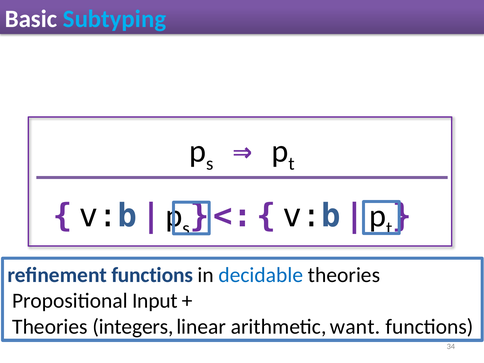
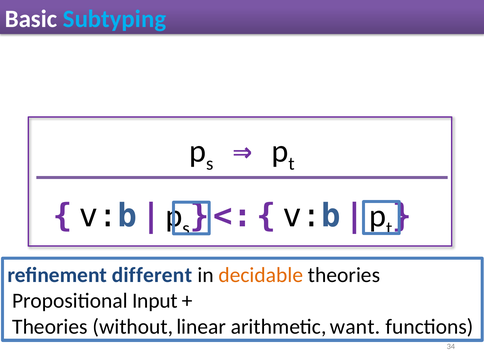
refinement functions: functions -> different (152, 275)
decidable colour: blue -> orange (261, 275)
integers: integers -> without (133, 327)
